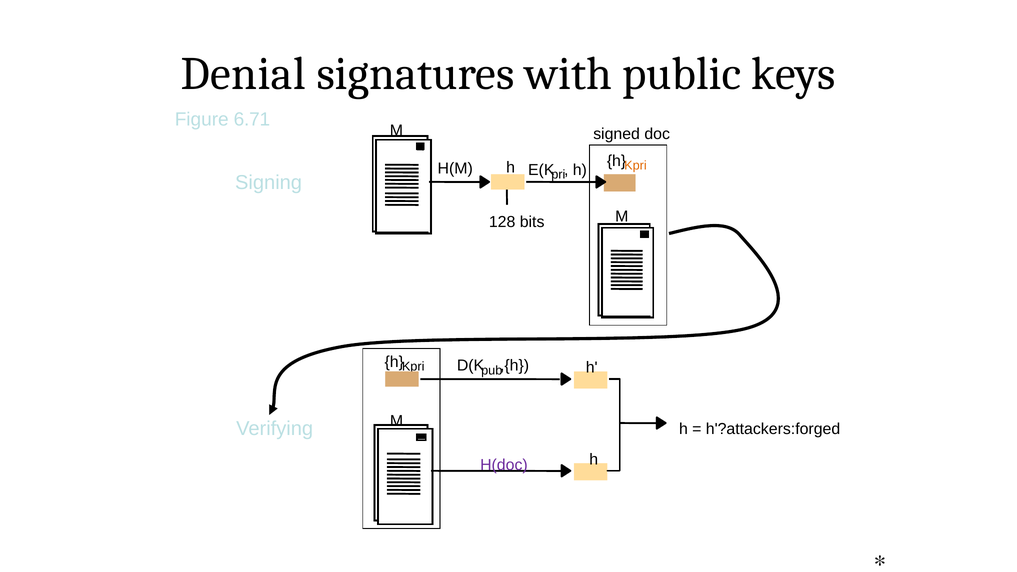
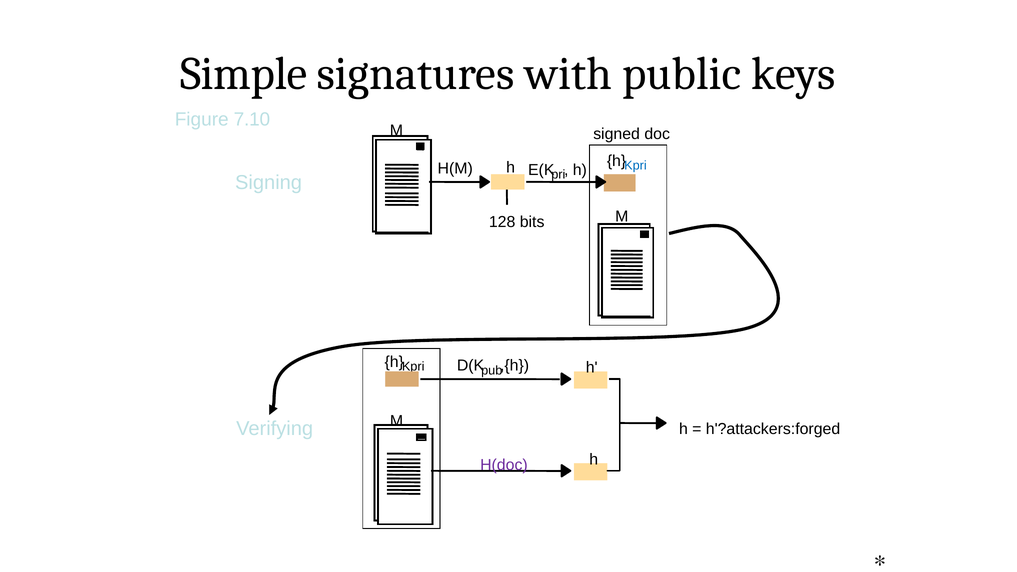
Denial: Denial -> Simple (244, 74)
6.71: 6.71 -> 7.10 (252, 119)
Kpri colour: orange -> blue (635, 166)
